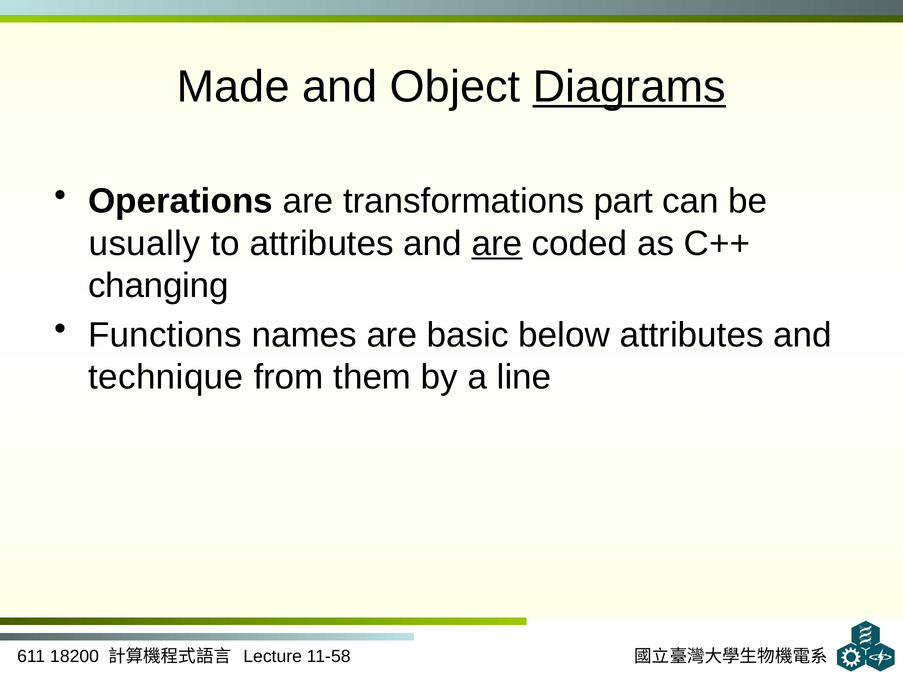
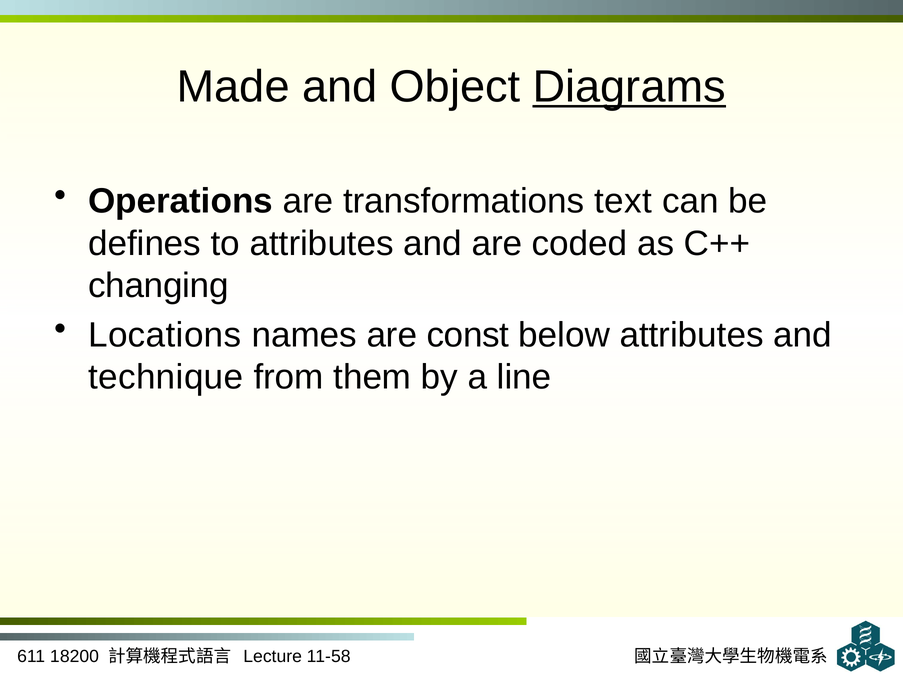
part: part -> text (623, 201)
usually: usually -> defines (145, 243)
are underline: present -> none (497, 243)
Functions: Functions -> Locations (165, 335)
basic: basic -> const (468, 335)
